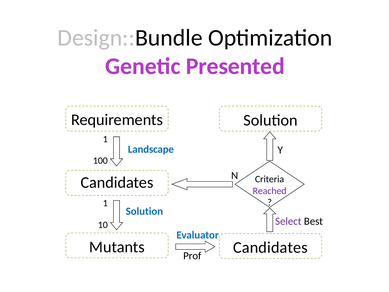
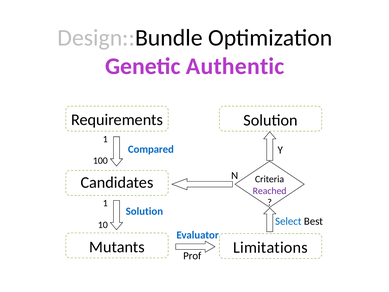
Presented: Presented -> Authentic (235, 66)
Landscape: Landscape -> Compared (151, 149)
Select colour: purple -> blue (288, 221)
Candidates: Candidates -> Limitations (270, 247)
